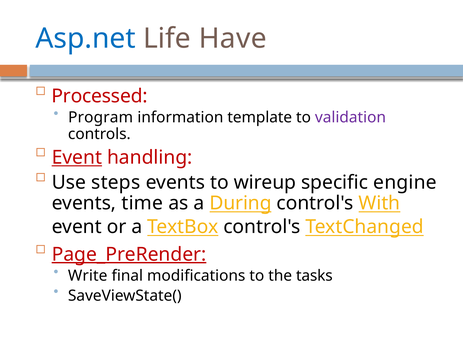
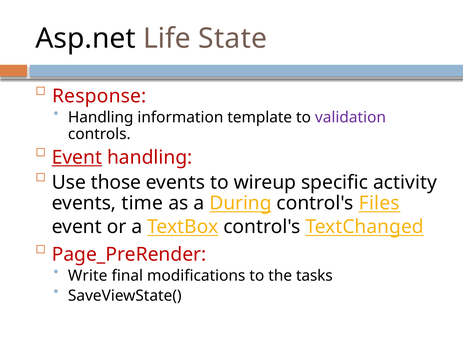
Asp.net colour: blue -> black (86, 39)
Have: Have -> State (233, 39)
Processed: Processed -> Response (99, 96)
Program: Program -> Handling (101, 118)
steps: steps -> those (116, 182)
engine: engine -> activity (405, 182)
With: With -> Files (379, 203)
Page_PreRender underline: present -> none (129, 255)
